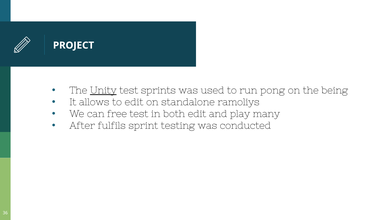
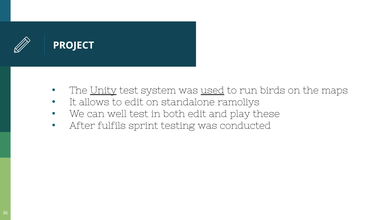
sprints: sprints -> system (158, 91)
used underline: none -> present (212, 91)
pong: pong -> birds (273, 91)
being: being -> maps (335, 91)
free: free -> well (117, 114)
many: many -> these (266, 114)
